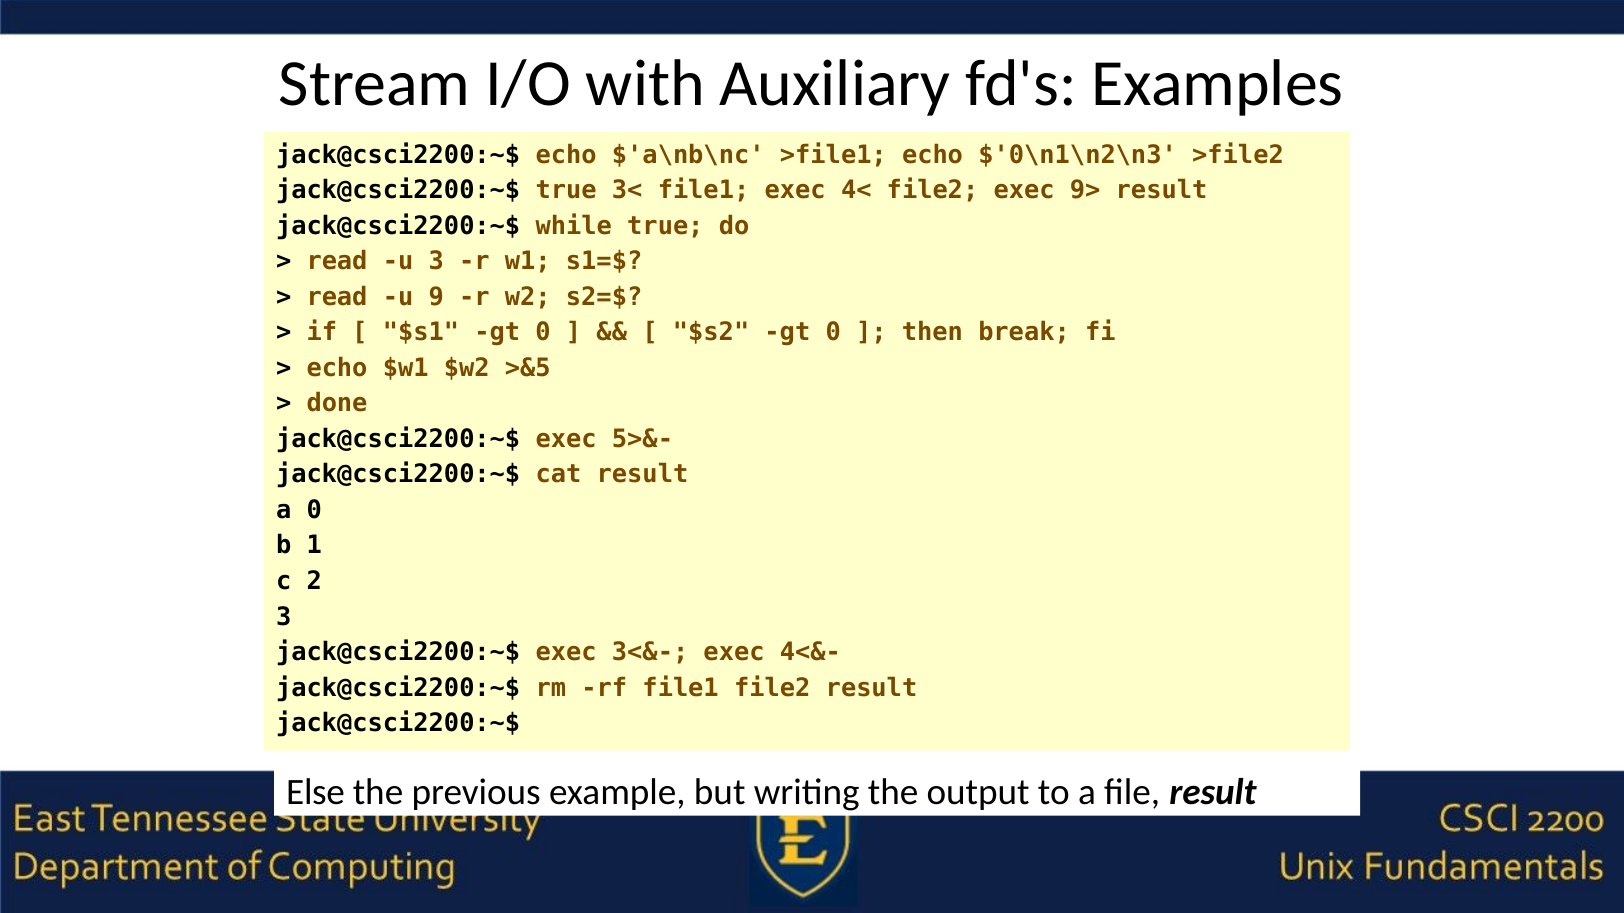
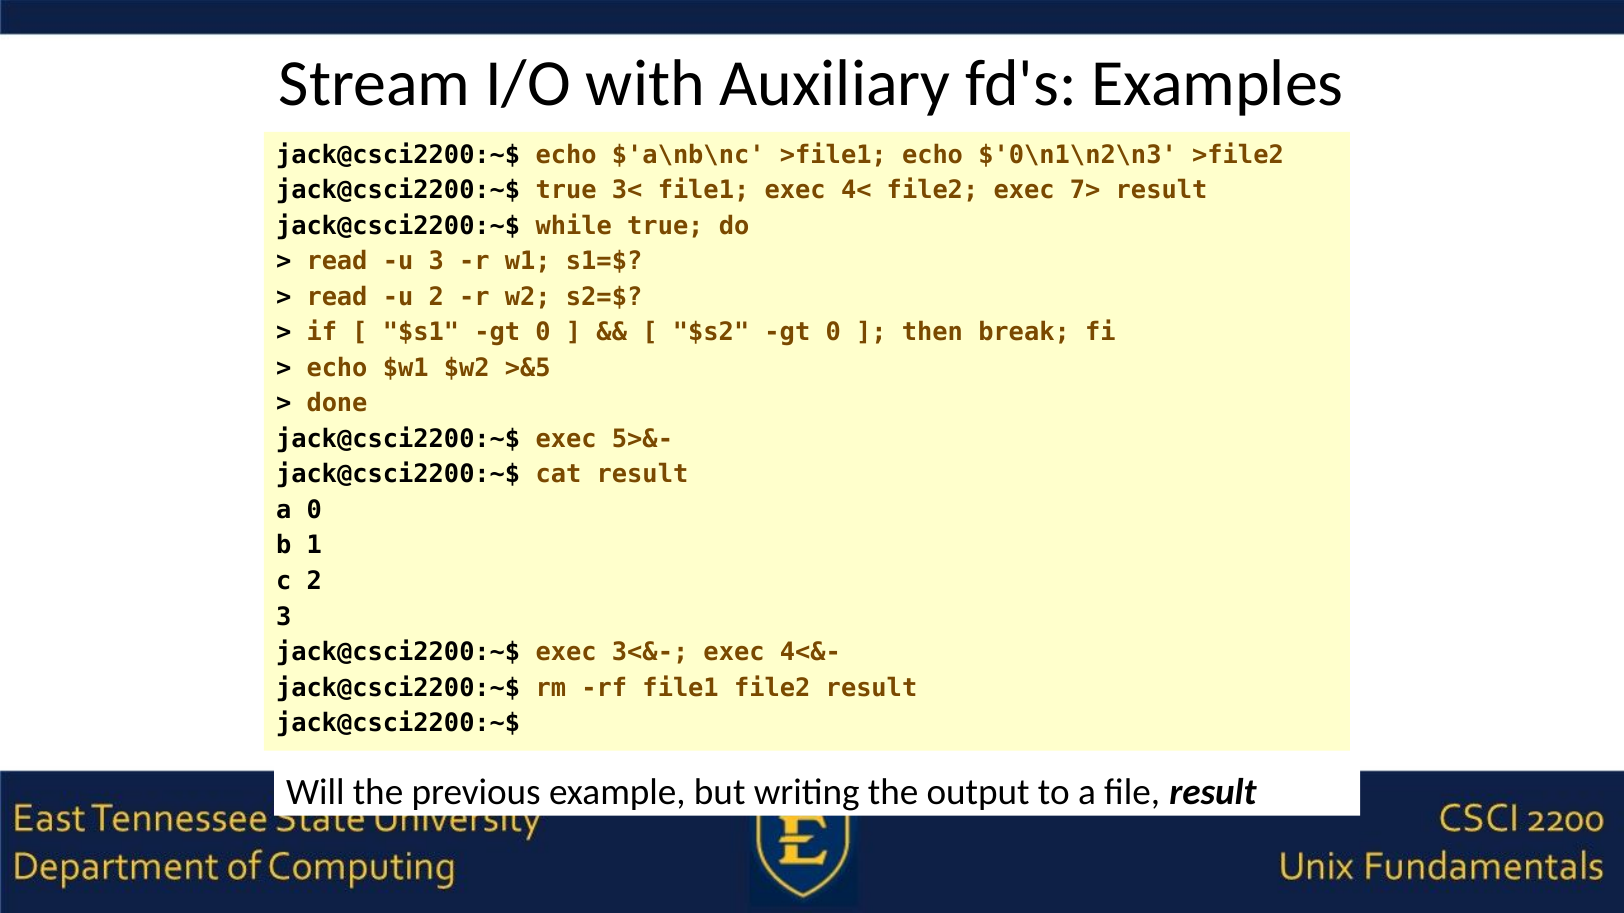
9>: 9> -> 7> (1085, 191)
u 9: 9 -> 2 (436, 297)
Else: Else -> Will (315, 792)
